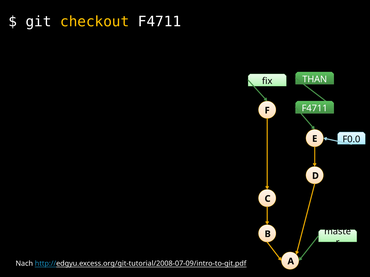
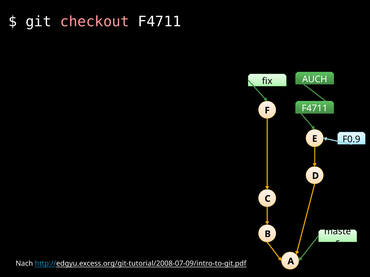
checkout colour: yellow -> pink (95, 22)
THAN: THAN -> AUCH (315, 79)
F0.0: F0.0 -> F0.9 (351, 140)
